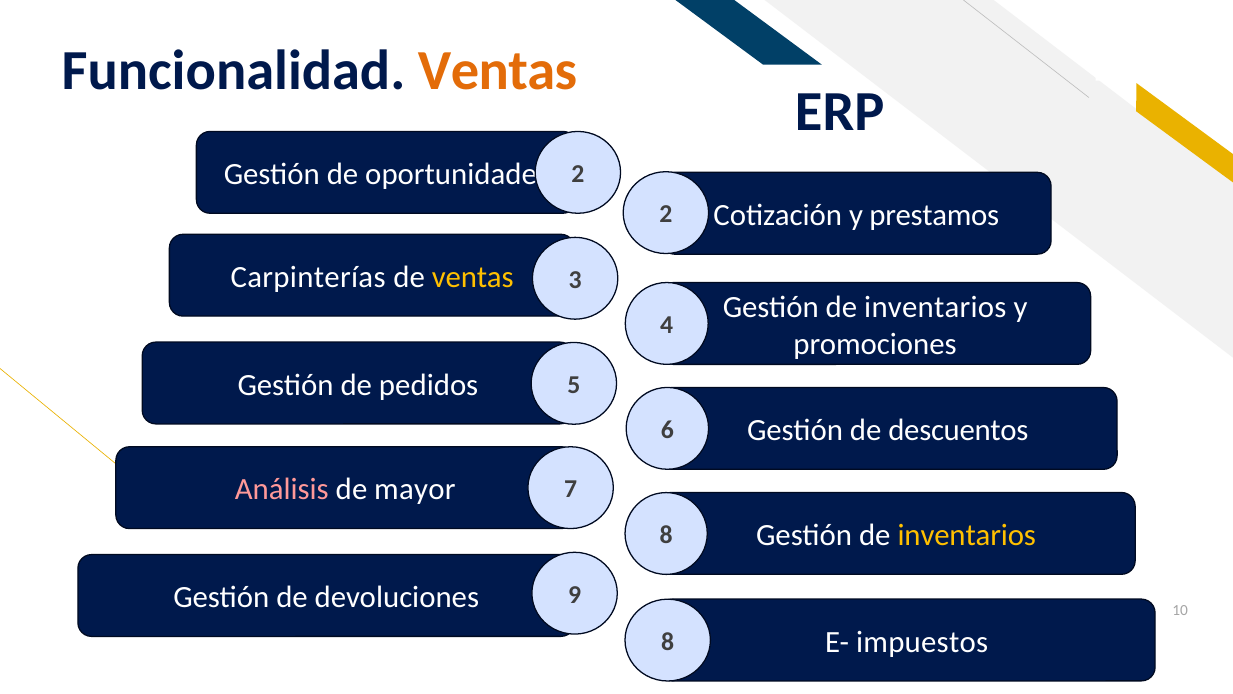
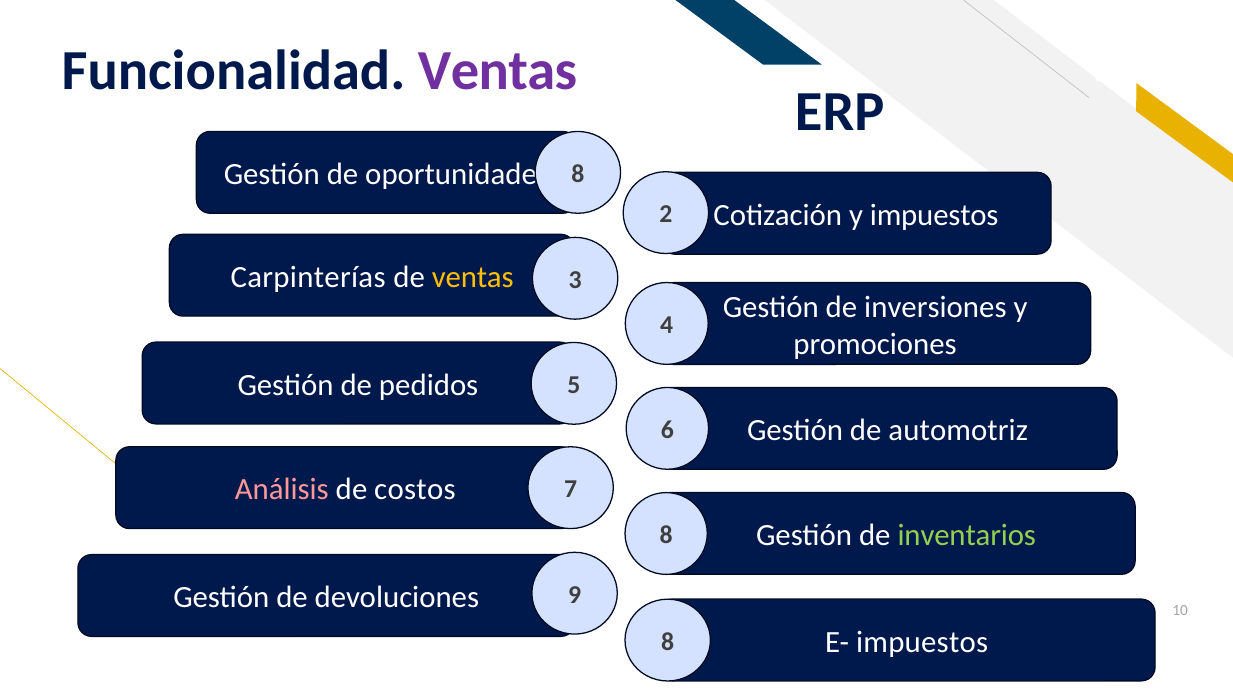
Ventas colour: orange -> purple (498, 71)
oportunidades 2: 2 -> 8 (578, 174)
y prestamos: prestamos -> impuestos (934, 215)
inventarios: inventarios -> inversiones (935, 307)
descuentos: descuentos -> automotriz (958, 430)
mayor: mayor -> costos (415, 489)
inventarios colour: yellow -> light green (967, 535)
